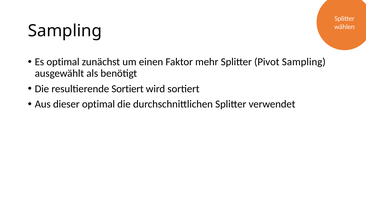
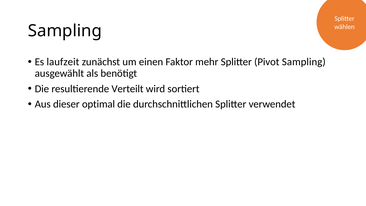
Es optimal: optimal -> laufzeit (63, 62)
resultierende Sortiert: Sortiert -> Verteilt (128, 89)
